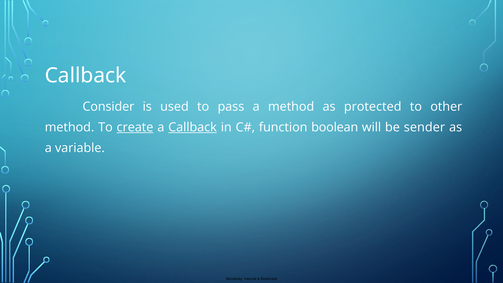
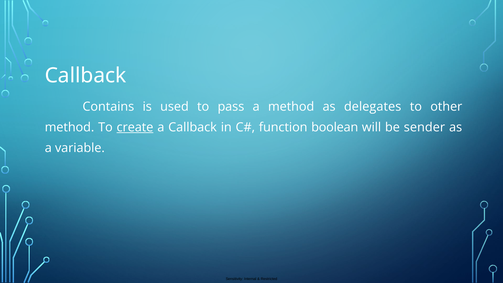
Consider: Consider -> Contains (108, 107)
protected: protected -> delegates (373, 107)
Callback underline: present -> none (193, 127)
